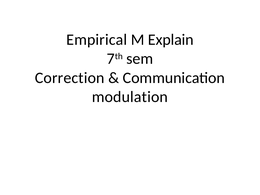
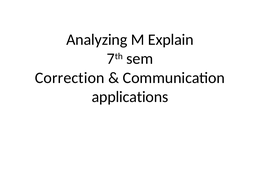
Empirical: Empirical -> Analyzing (97, 40)
modulation: modulation -> applications (130, 97)
